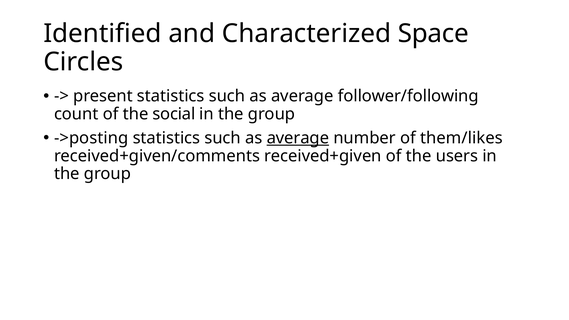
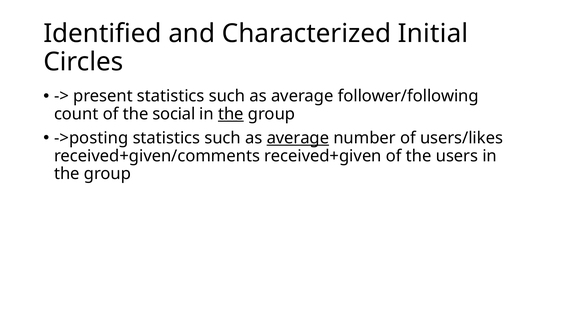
Space: Space -> Initial (433, 34)
the underline: none -> present (231, 114)
them/likes: them/likes -> users/likes (461, 138)
